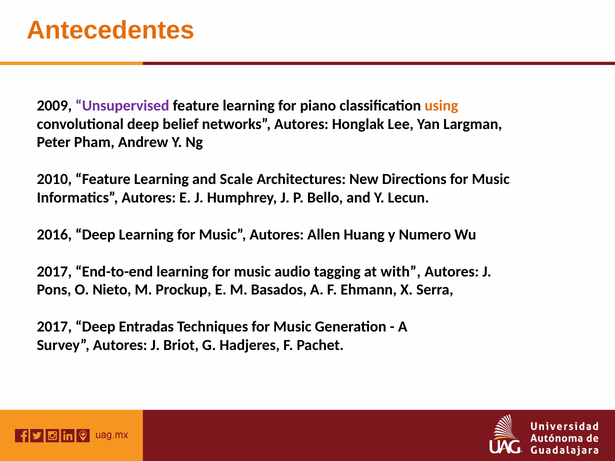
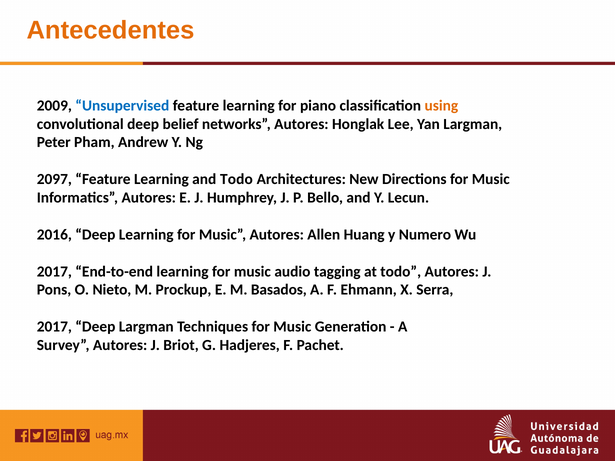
Unsupervised colour: purple -> blue (122, 106)
2010: 2010 -> 2097 (54, 179)
and Scale: Scale -> Todo (236, 179)
at with: with -> todo (401, 272)
Deep Entradas: Entradas -> Largman (146, 327)
